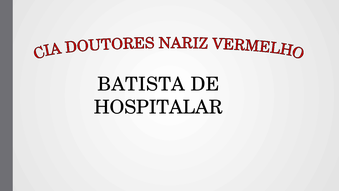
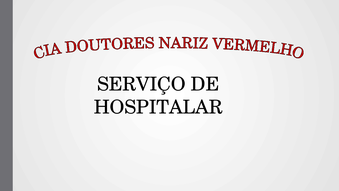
BATISTA: BATISTA -> SERVIÇO (141, 84)
